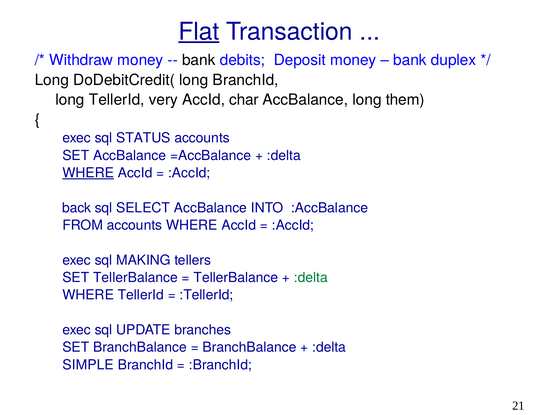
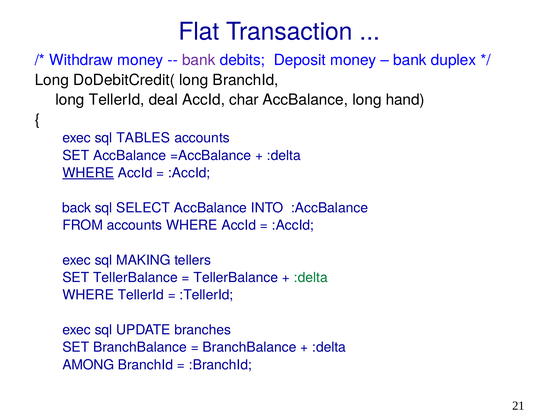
Flat underline: present -> none (199, 32)
bank colour: black -> purple (199, 60)
very: very -> deal (163, 100)
them: them -> hand (405, 100)
STATUS: STATUS -> TABLES (143, 138)
SIMPLE: SIMPLE -> AMONG (88, 365)
